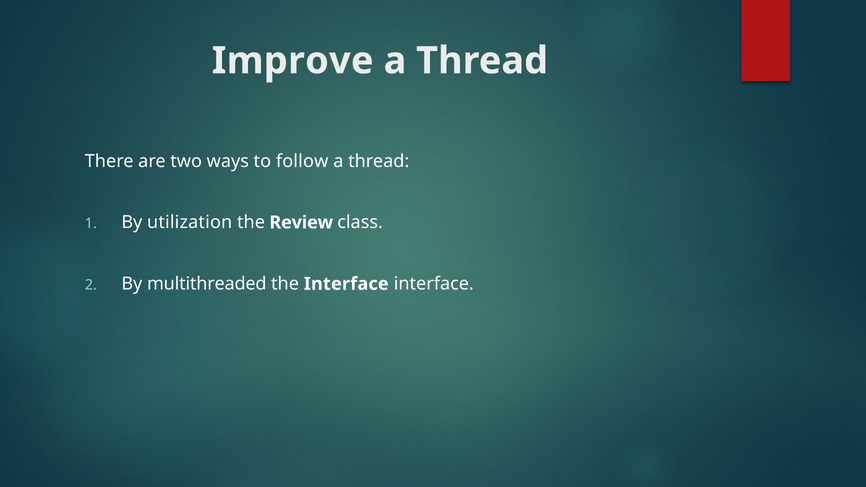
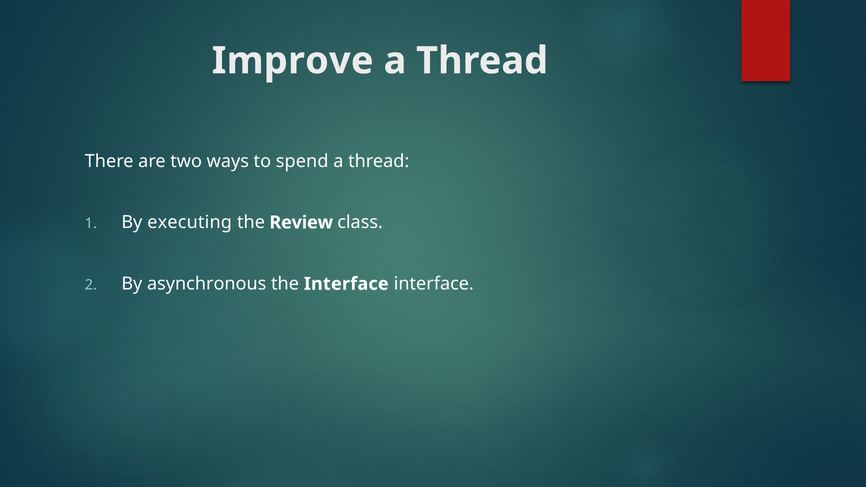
follow: follow -> spend (302, 161)
utilization: utilization -> executing (190, 223)
multithreaded: multithreaded -> asynchronous (207, 284)
